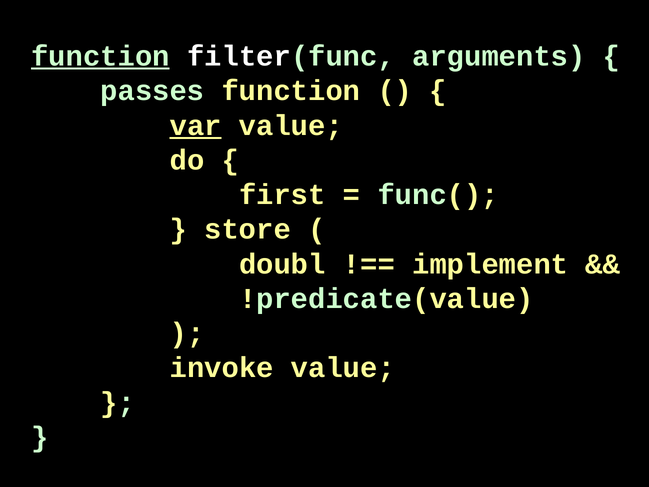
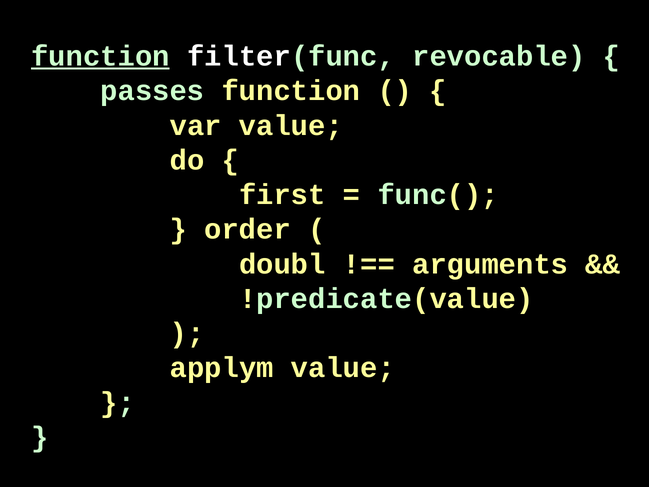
arguments: arguments -> revocable (499, 56)
var underline: present -> none (196, 125)
store: store -> order (248, 229)
implement: implement -> arguments (490, 264)
invoke: invoke -> applym (222, 368)
